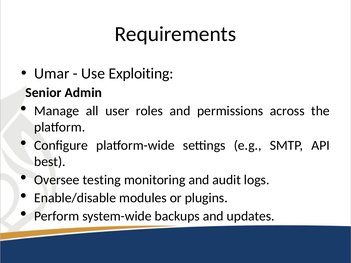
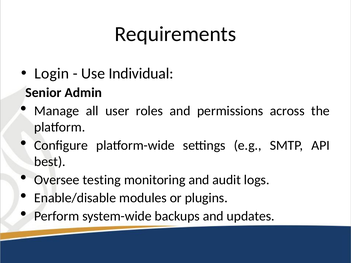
Umar: Umar -> Login (52, 74)
Exploiting: Exploiting -> Individual (141, 74)
